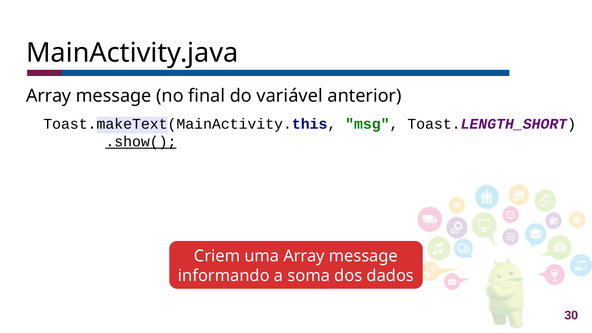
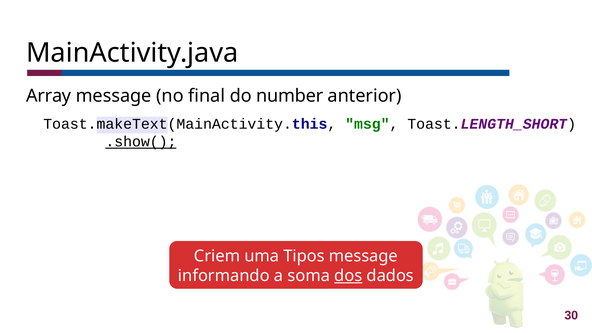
variável: variável -> number (290, 96)
uma Array: Array -> Tipos (304, 256)
dos underline: none -> present (348, 276)
